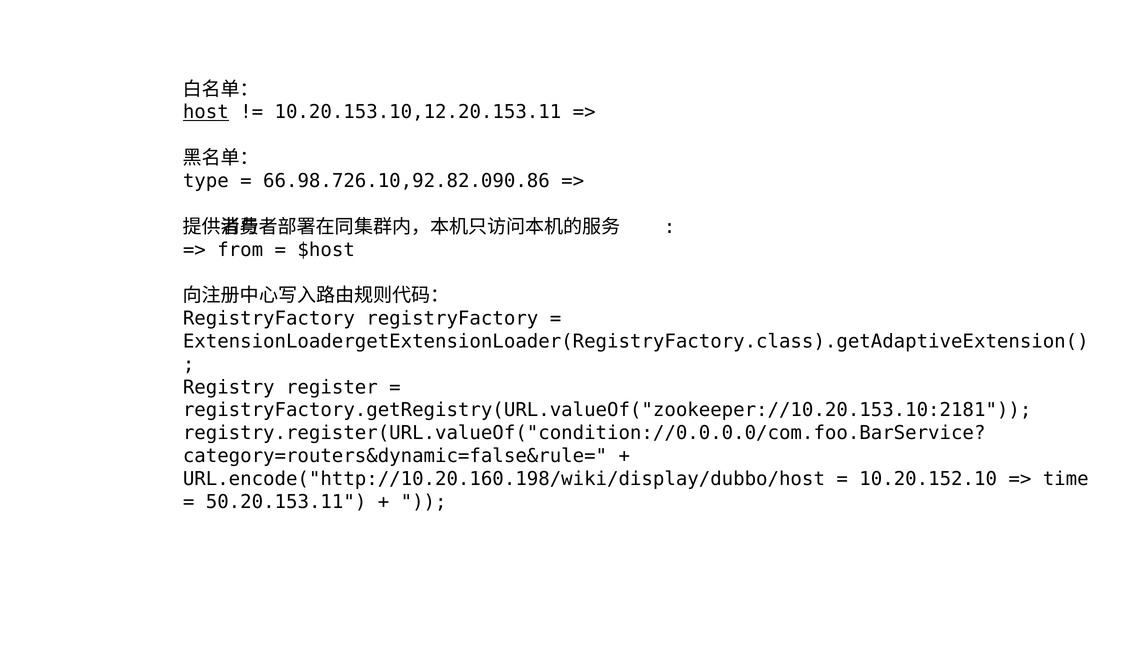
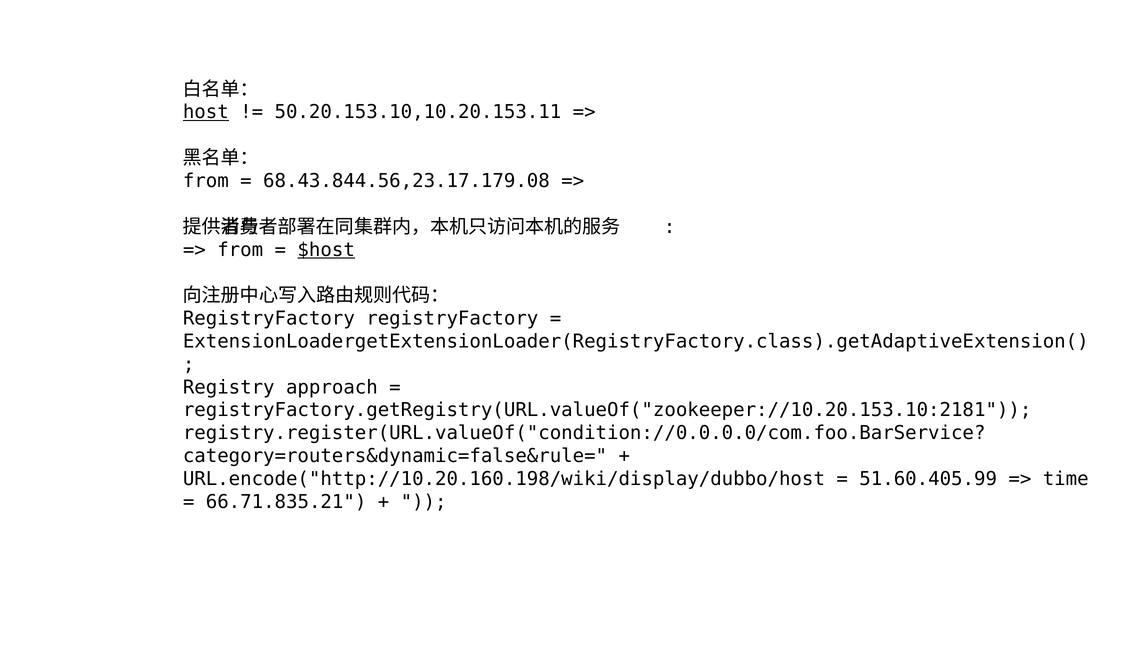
10.20.153.10,12.20.153.11: 10.20.153.10,12.20.153.11 -> 50.20.153.10,10.20.153.11 (418, 112)
type: type -> from (206, 181)
66.98.726.10,92.82.090.86: 66.98.726.10,92.82.090.86 -> 68.43.844.56,23.17.179.08 (406, 181)
$host underline: none -> present (326, 250)
register: register -> approach (332, 387)
10.20.152.10: 10.20.152.10 -> 51.60.405.99 (928, 479)
50.20.153.11: 50.20.153.11 -> 66.71.835.21 (286, 502)
